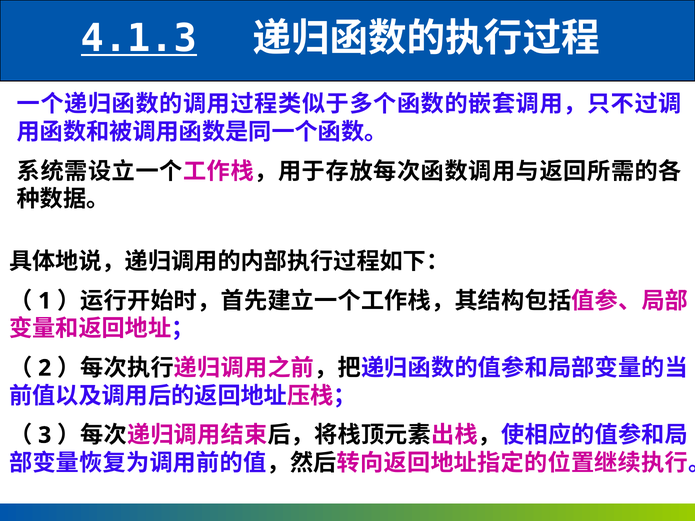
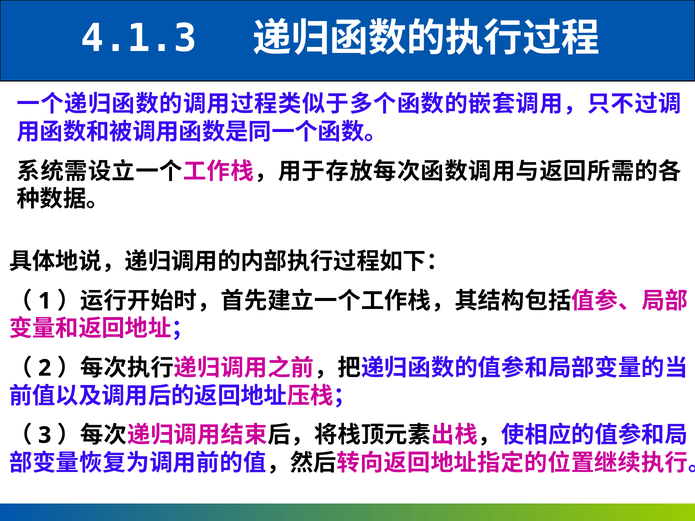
4.1.3 underline: present -> none (139, 39)
